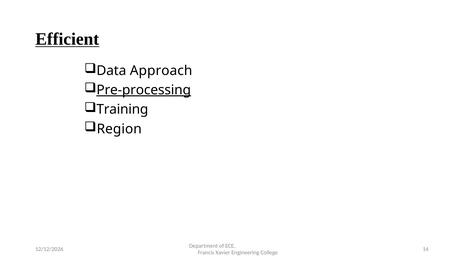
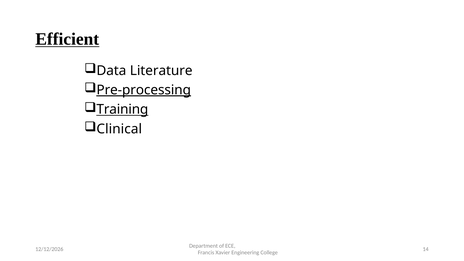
Approach: Approach -> Literature (161, 71)
Training underline: none -> present (122, 110)
Region: Region -> Clinical (119, 129)
